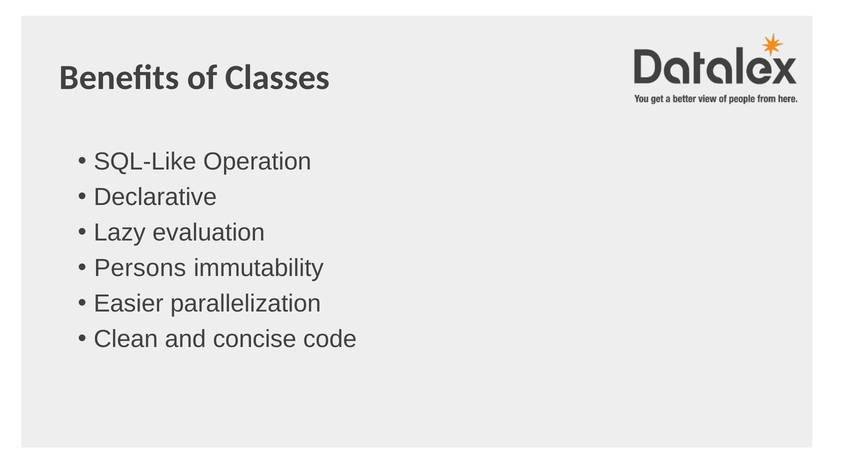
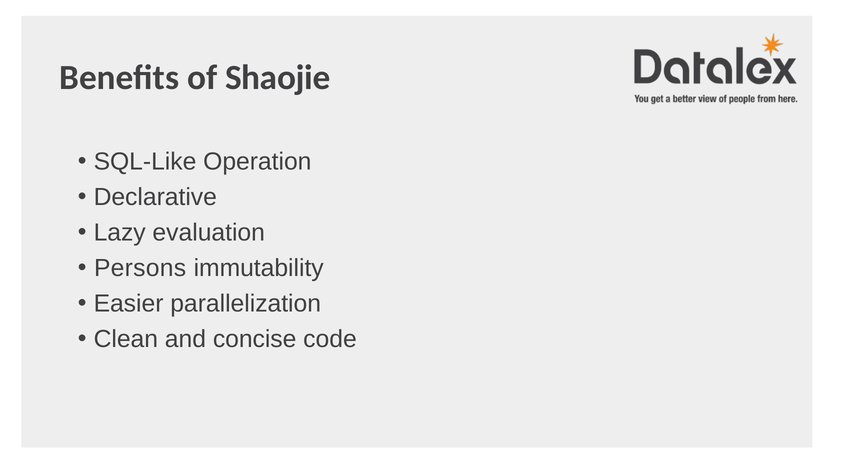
Classes: Classes -> Shaojie (278, 78)
